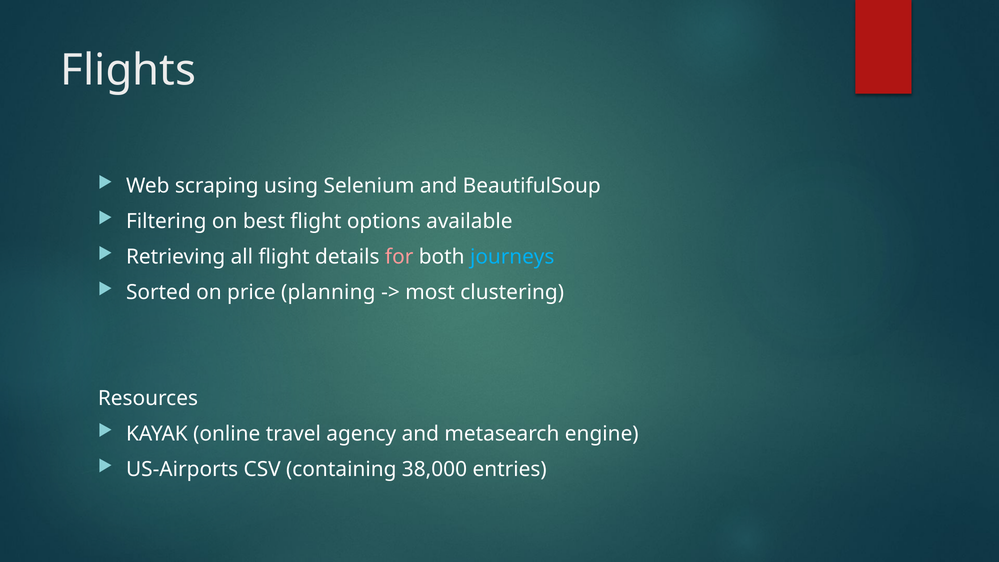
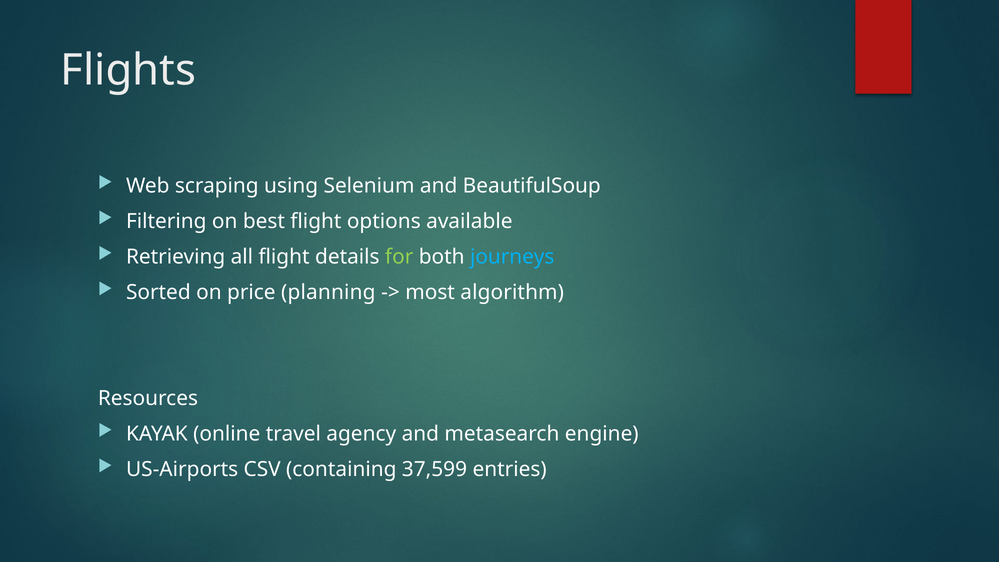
for colour: pink -> light green (399, 257)
clustering: clustering -> algorithm (512, 292)
38,000: 38,000 -> 37,599 (434, 469)
